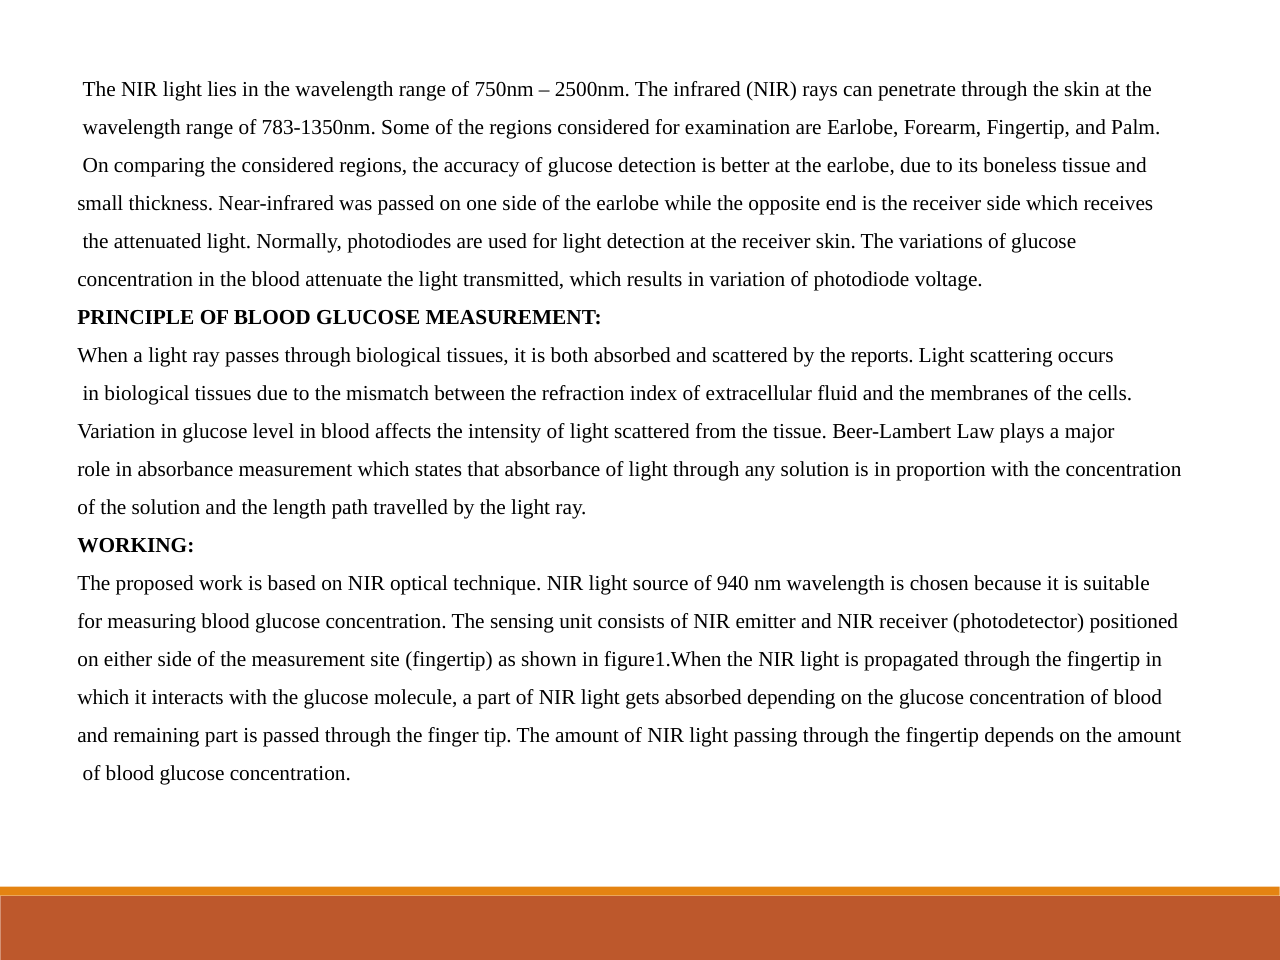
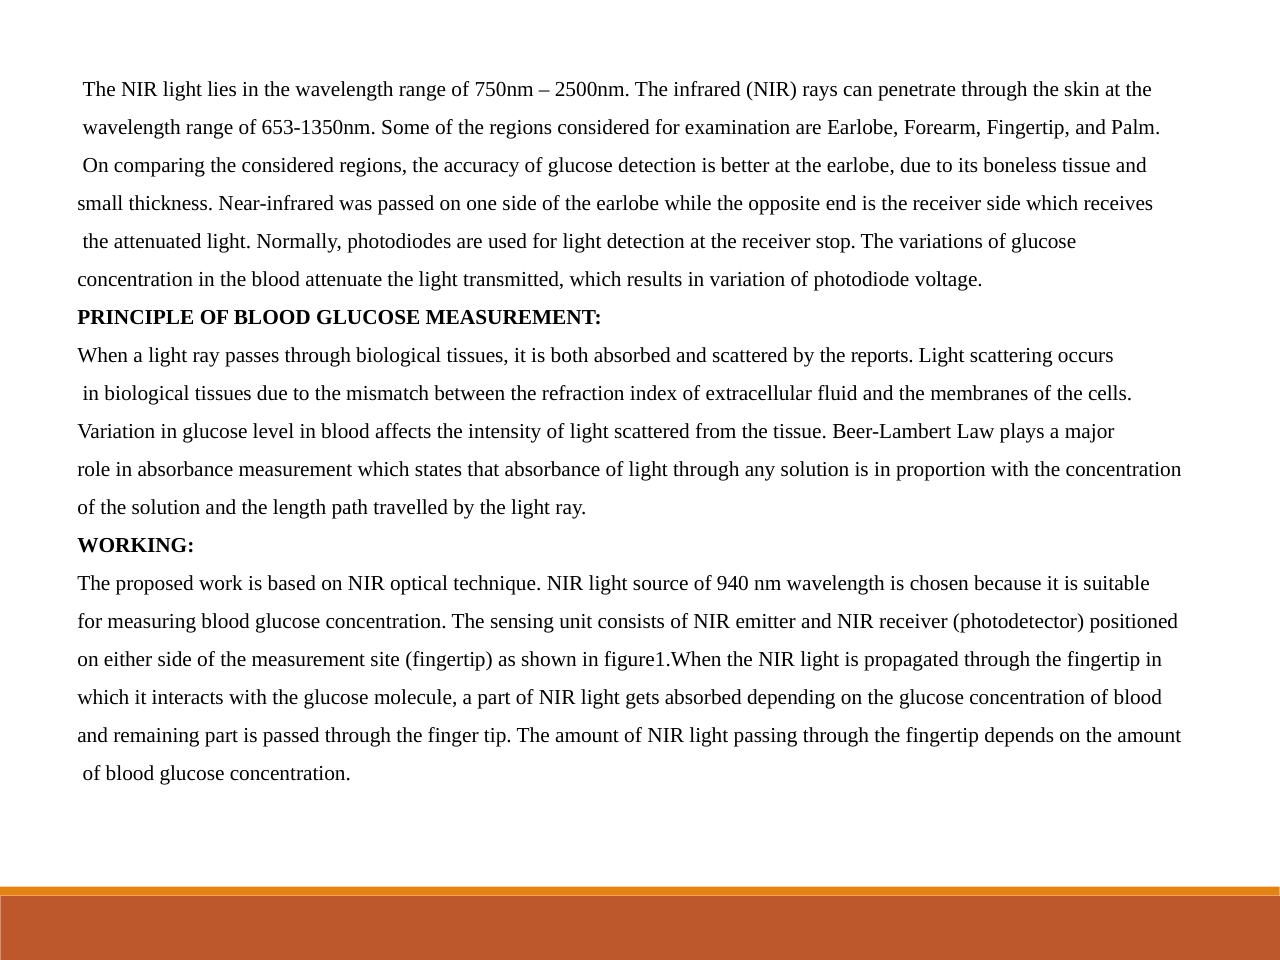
783-1350nm: 783-1350nm -> 653-1350nm (319, 127)
receiver skin: skin -> stop (836, 241)
